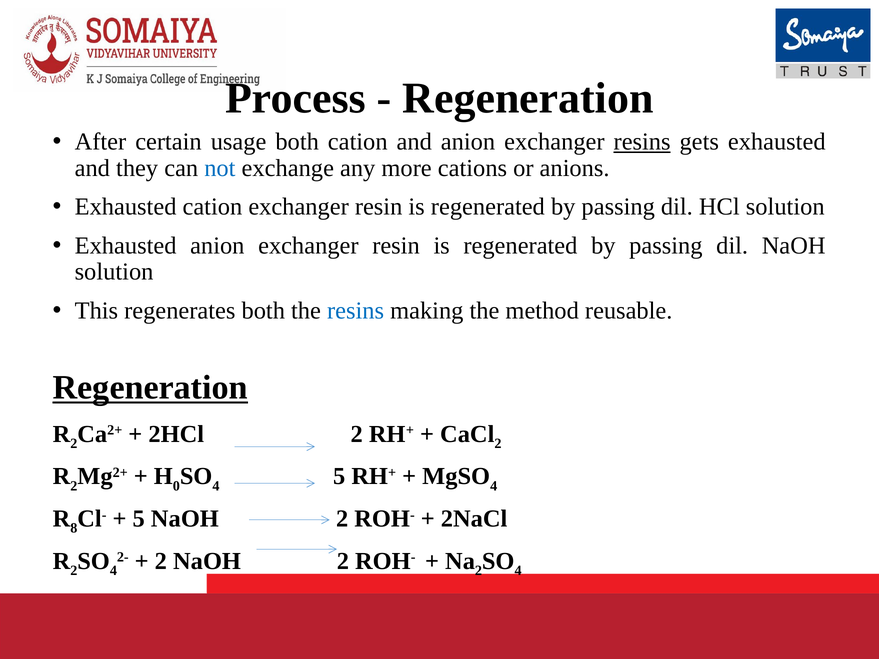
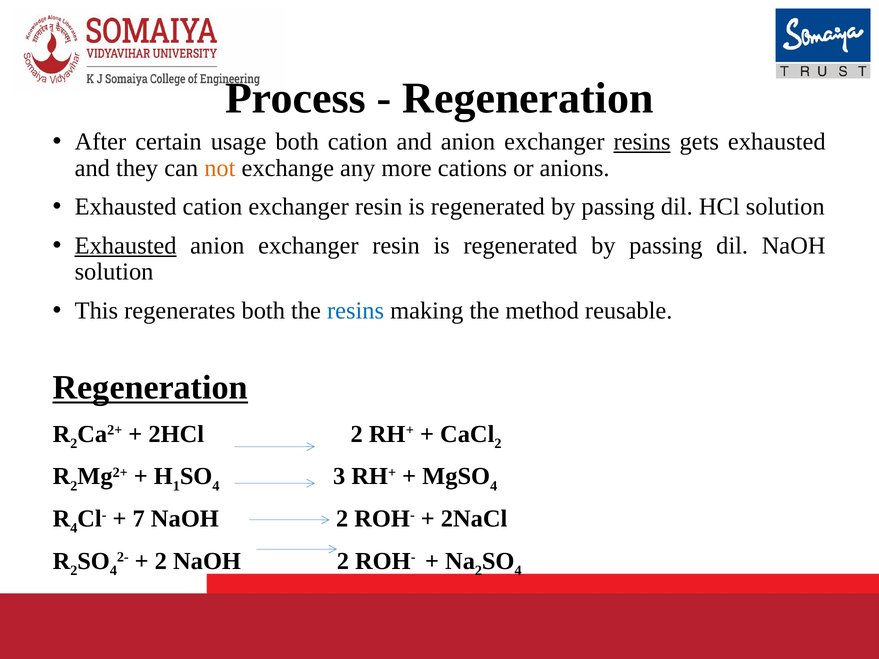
not colour: blue -> orange (220, 168)
Exhausted underline: none -> present (126, 246)
0: 0 -> 1 (176, 486)
5: 5 -> 3 (339, 477)
8: 8 -> 4 (74, 528)
5: 5 -> 7 (139, 519)
